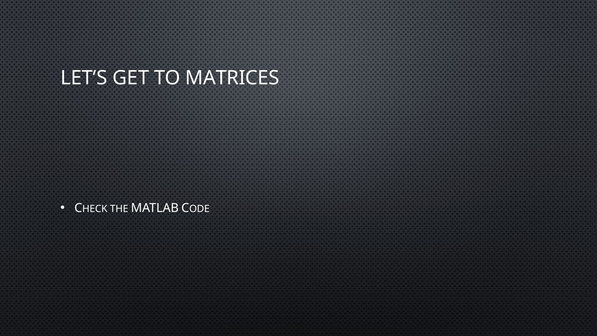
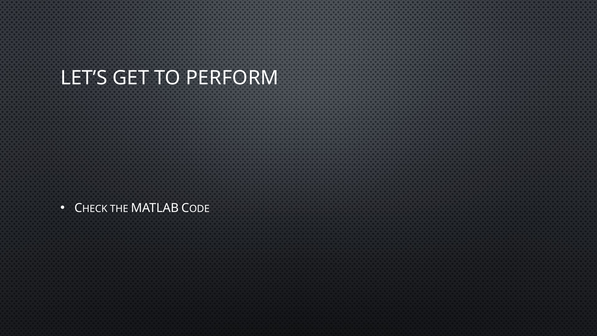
MATRICES: MATRICES -> PERFORM (232, 78)
